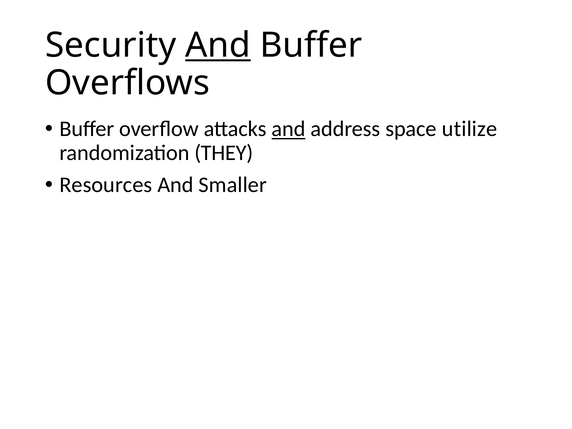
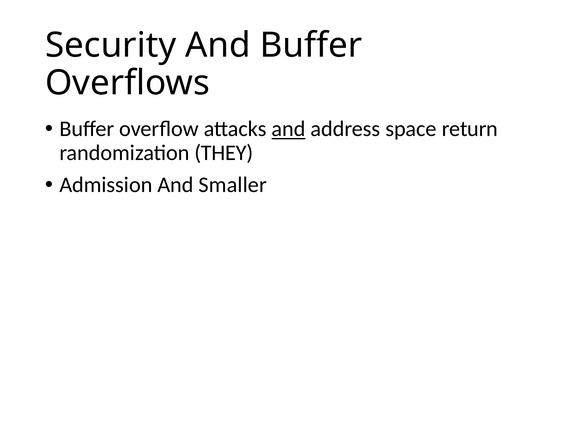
And underline: present -> none (218, 45)
utilize: utilize -> return (470, 129)
Resources: Resources -> Admission (106, 185)
